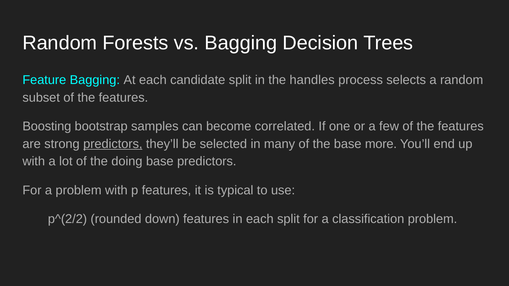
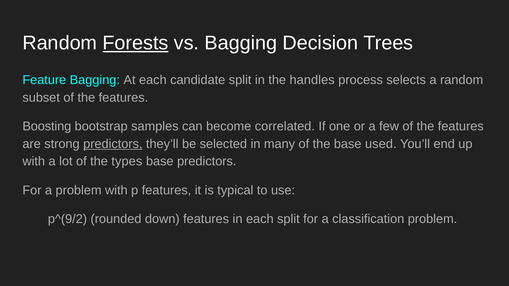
Forests underline: none -> present (136, 43)
more: more -> used (381, 144)
doing: doing -> types (127, 162)
p^(2/2: p^(2/2 -> p^(9/2 (67, 219)
